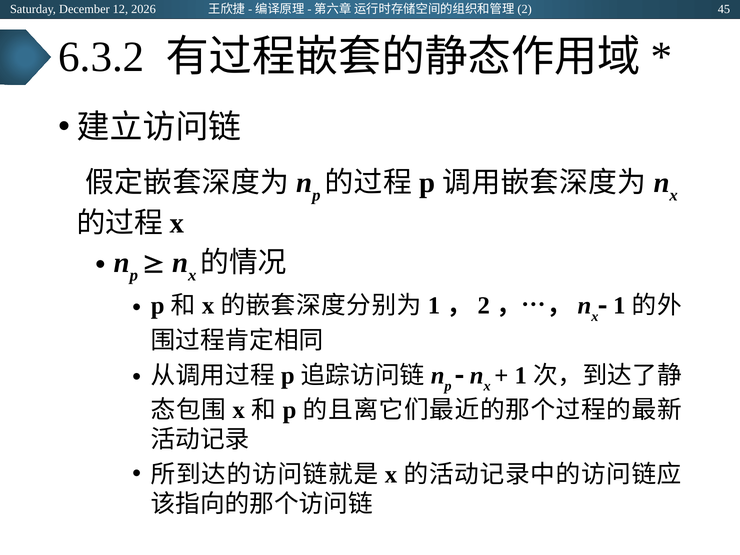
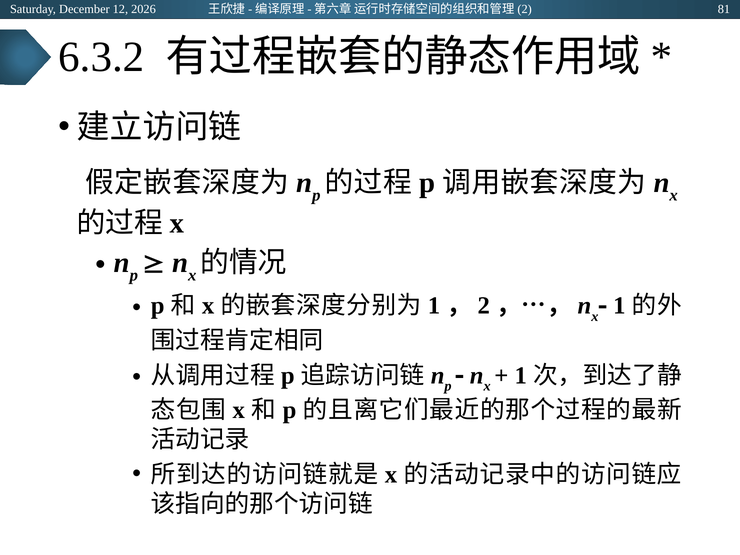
45: 45 -> 81 (724, 9)
